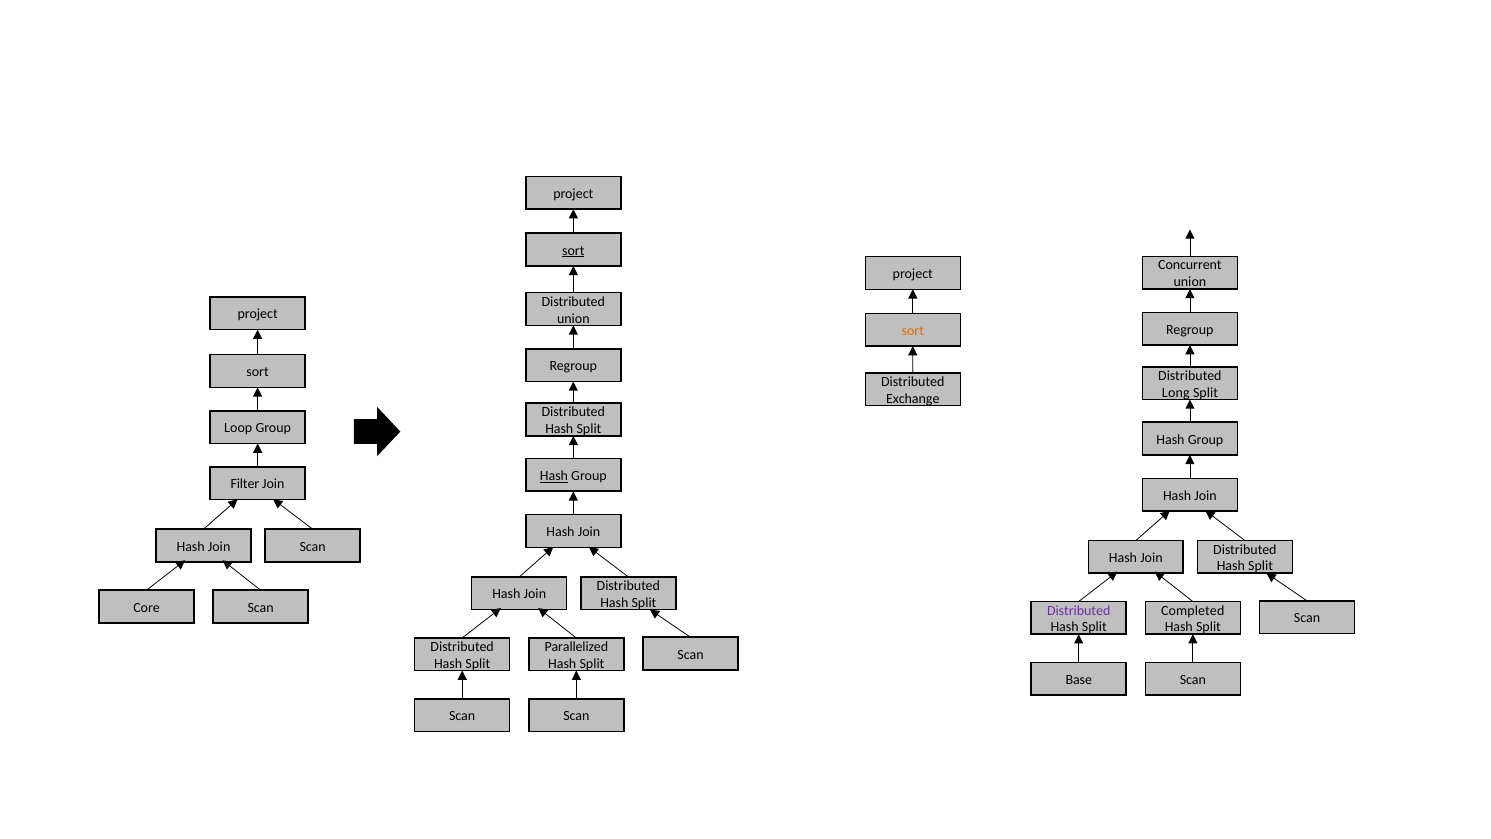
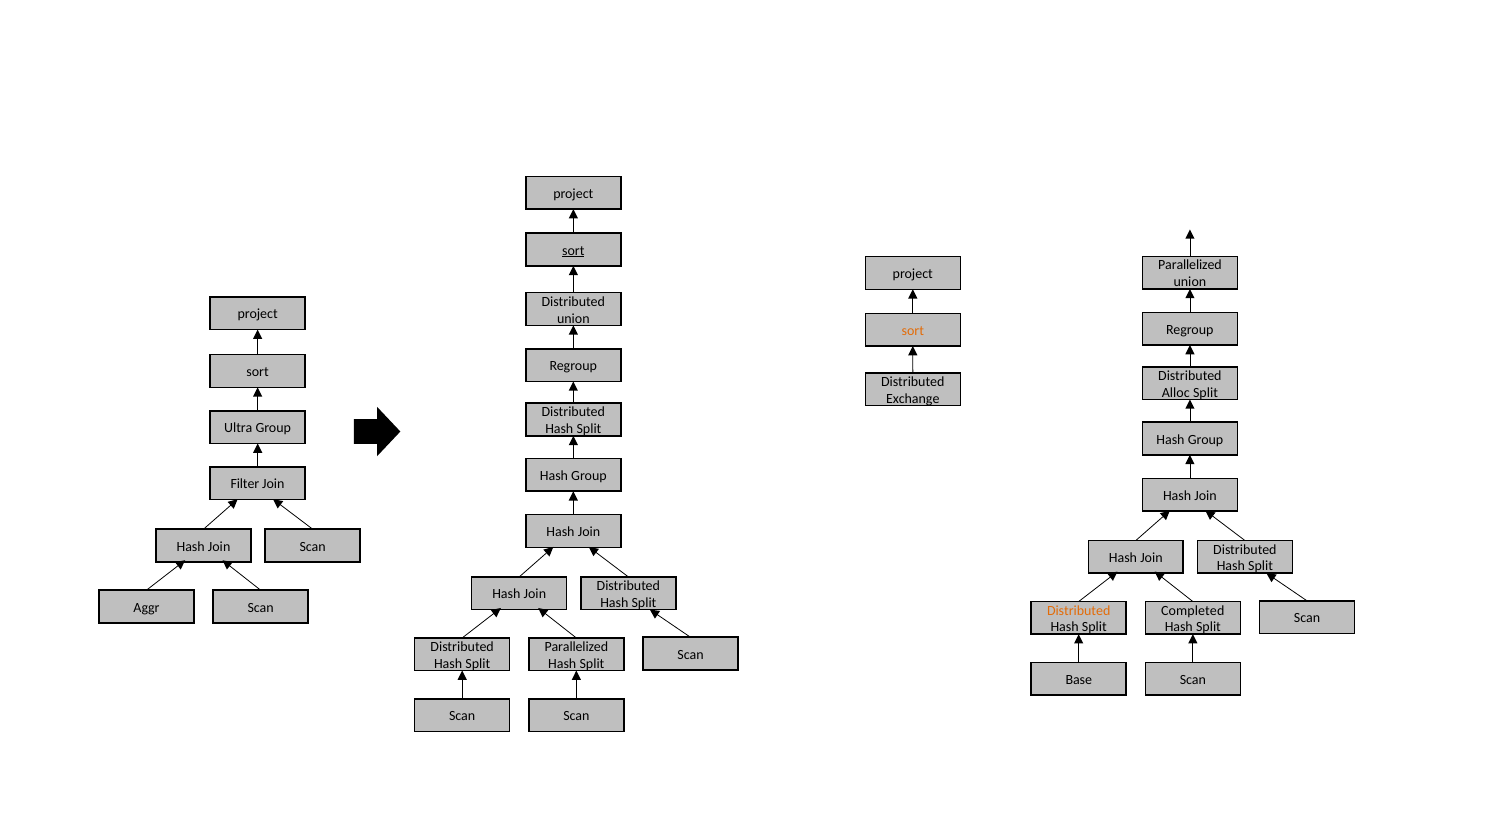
Concurrent: Concurrent -> Parallelized (1190, 265)
Long: Long -> Alloc (1176, 392)
Loop: Loop -> Ultra (238, 428)
Hash underline: present -> none (554, 476)
Core: Core -> Aggr (146, 607)
Distributed colour: purple -> orange (1079, 610)
